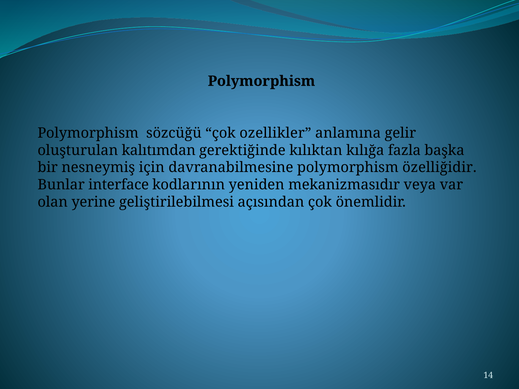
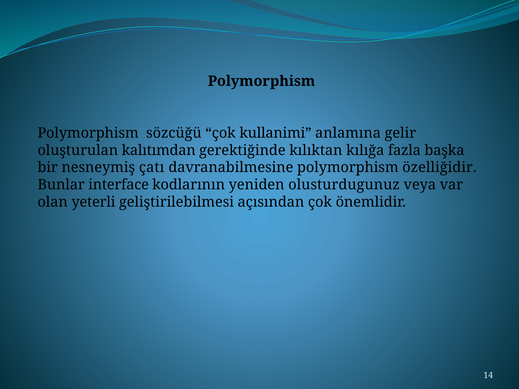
ozellikler: ozellikler -> kullanimi (276, 133)
için: için -> çatı (152, 168)
mekanizmasıdır: mekanizmasıdır -> olusturdugunuz (344, 185)
yerine: yerine -> yeterli (93, 202)
